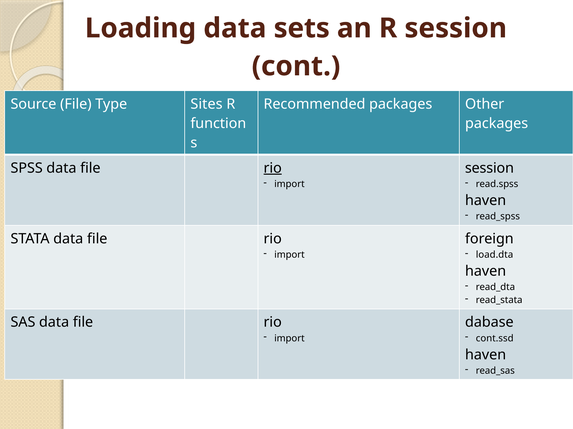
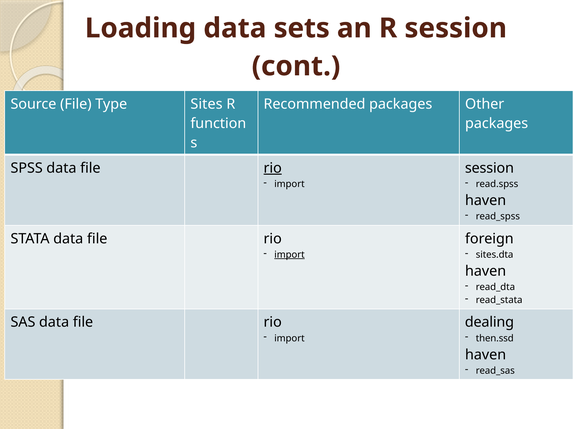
import underline: none -> present (289, 255)
load.dta: load.dta -> sites.dta (495, 255)
dabase: dabase -> dealing (489, 323)
cont.ssd: cont.ssd -> then.ssd (495, 339)
